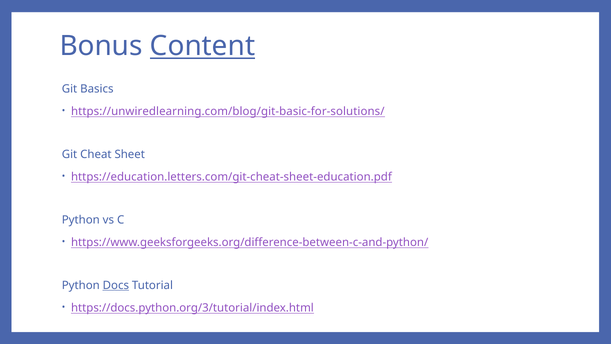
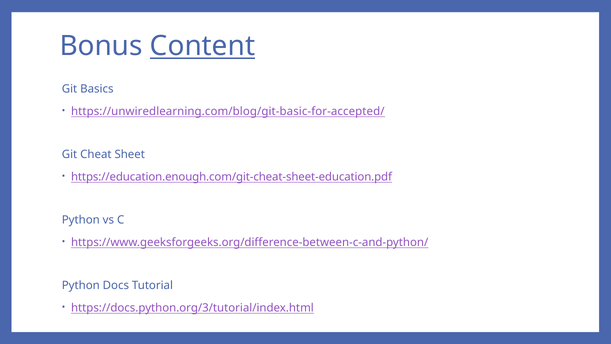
https://unwiredlearning.com/blog/git-basic-for-solutions/: https://unwiredlearning.com/blog/git-basic-for-solutions/ -> https://unwiredlearning.com/blog/git-basic-for-accepted/ (228, 111)
https://education.letters.com/git-cheat-sheet-education.pdf: https://education.letters.com/git-cheat-sheet-education.pdf -> https://education.enough.com/git-cheat-sheet-education.pdf (231, 177)
Docs underline: present -> none (116, 285)
